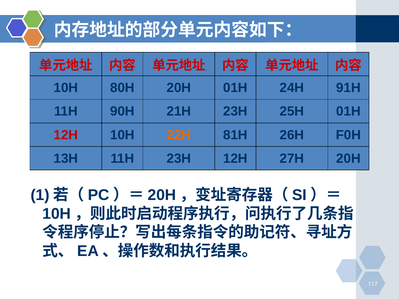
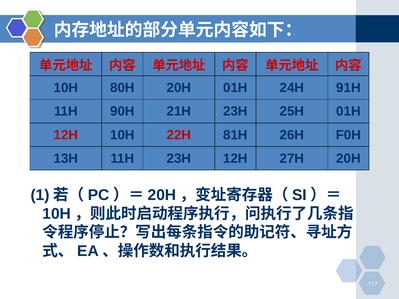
22H colour: orange -> red (179, 135)
